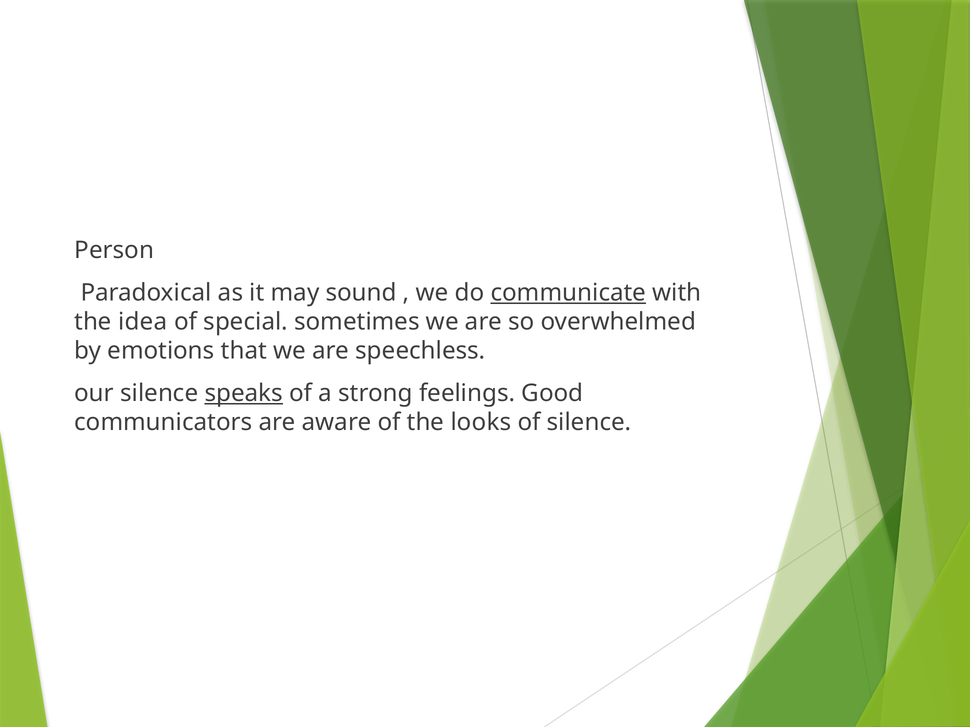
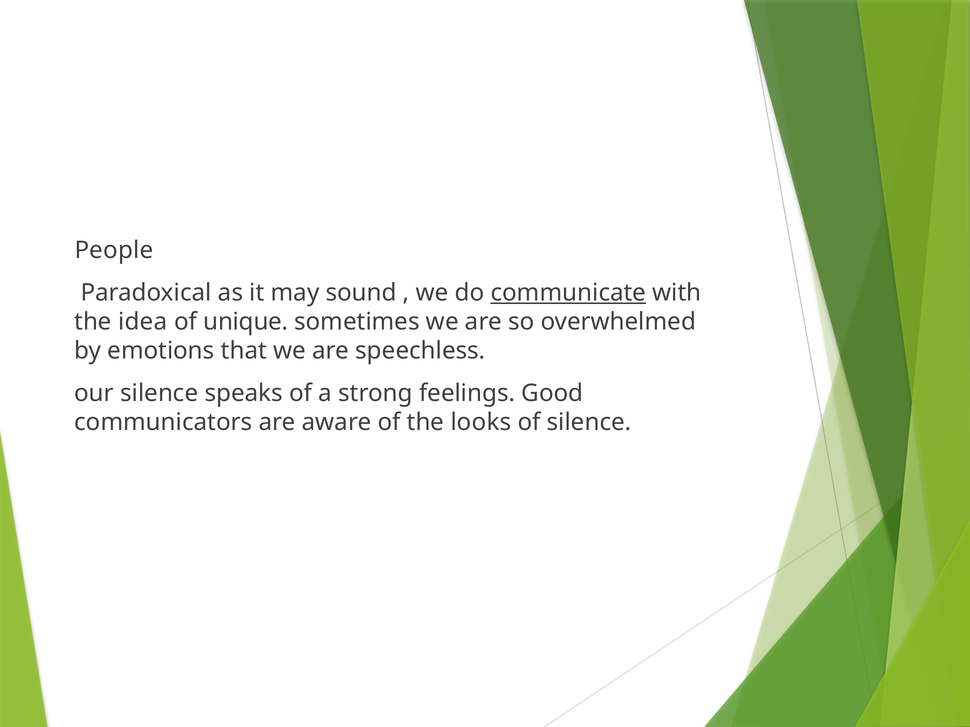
Person: Person -> People (114, 250)
special: special -> unique (246, 322)
speaks underline: present -> none (244, 394)
